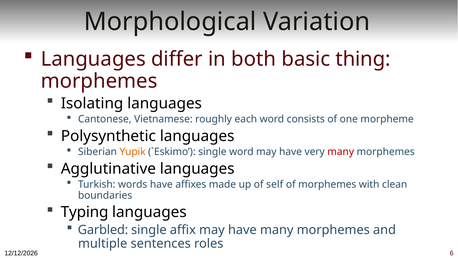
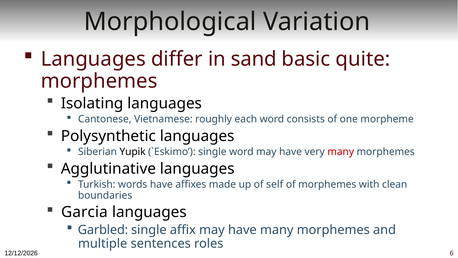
both: both -> sand (254, 59)
thing: thing -> quite (363, 59)
Yupik colour: orange -> black (133, 152)
Typing: Typing -> Garcia (84, 212)
